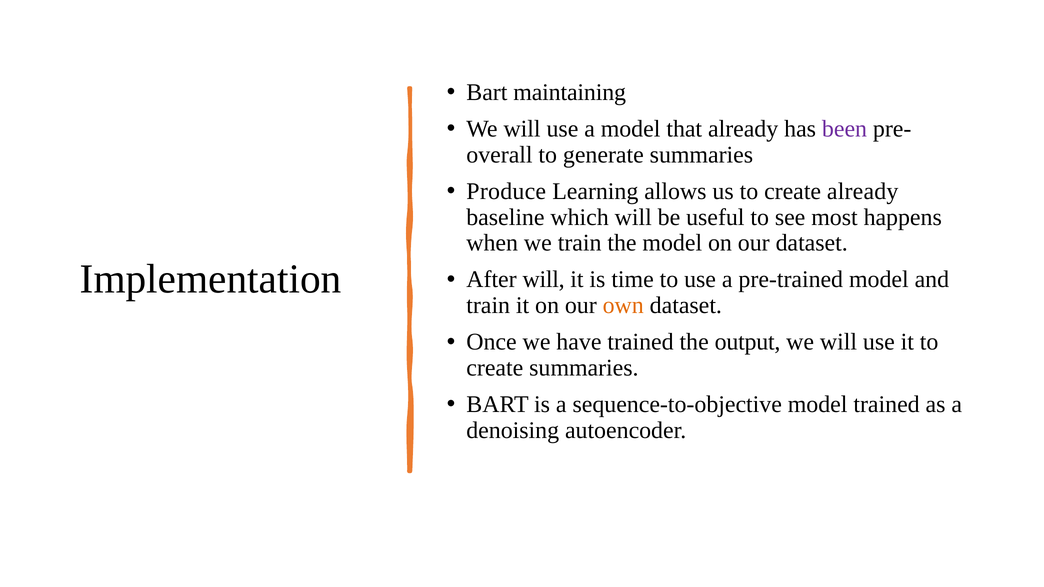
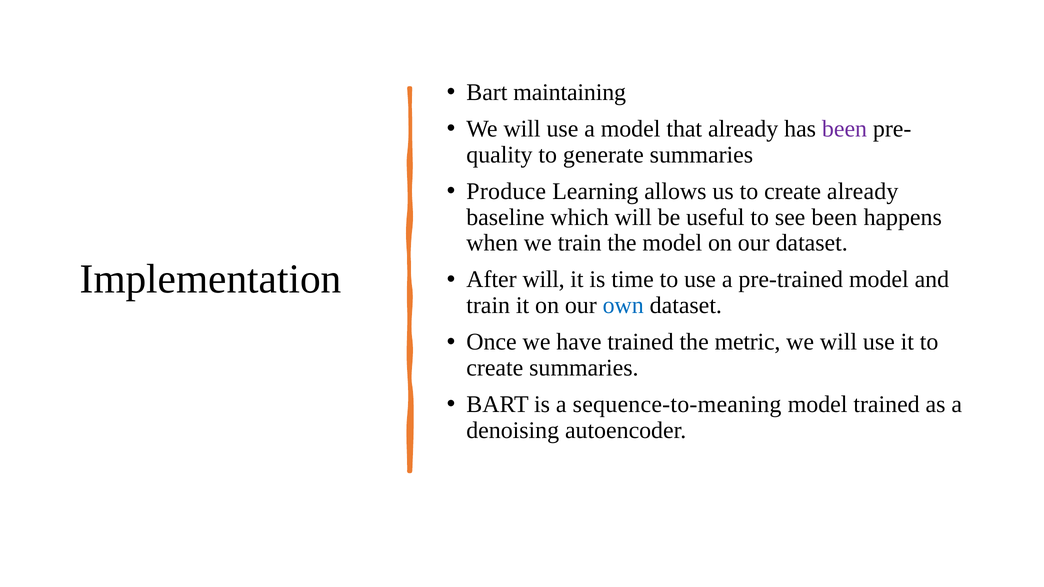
overall: overall -> quality (499, 155)
see most: most -> been (834, 217)
own colour: orange -> blue (623, 305)
output: output -> metric (748, 342)
sequence-to-objective: sequence-to-objective -> sequence-to-meaning (677, 405)
